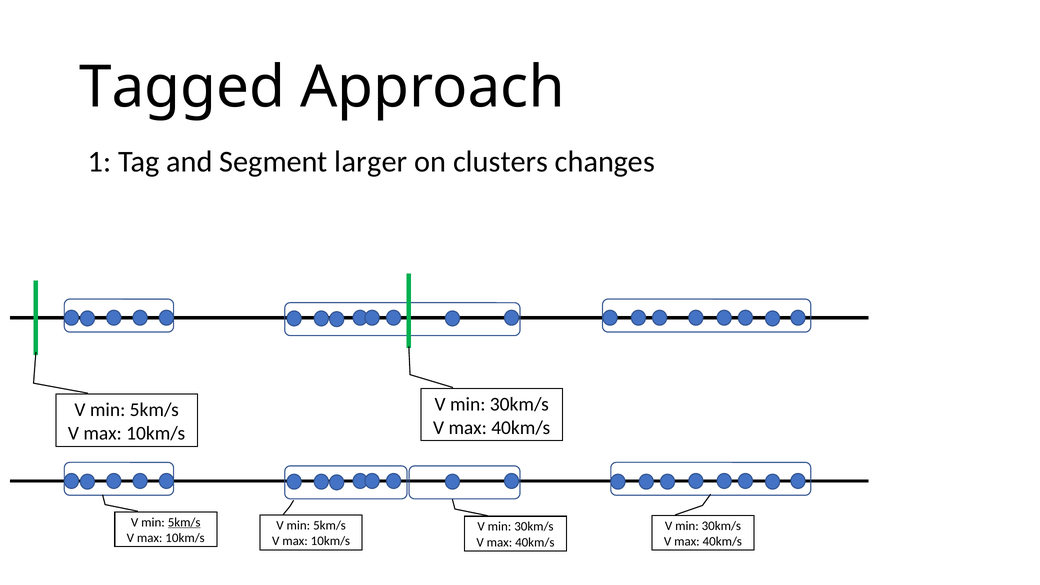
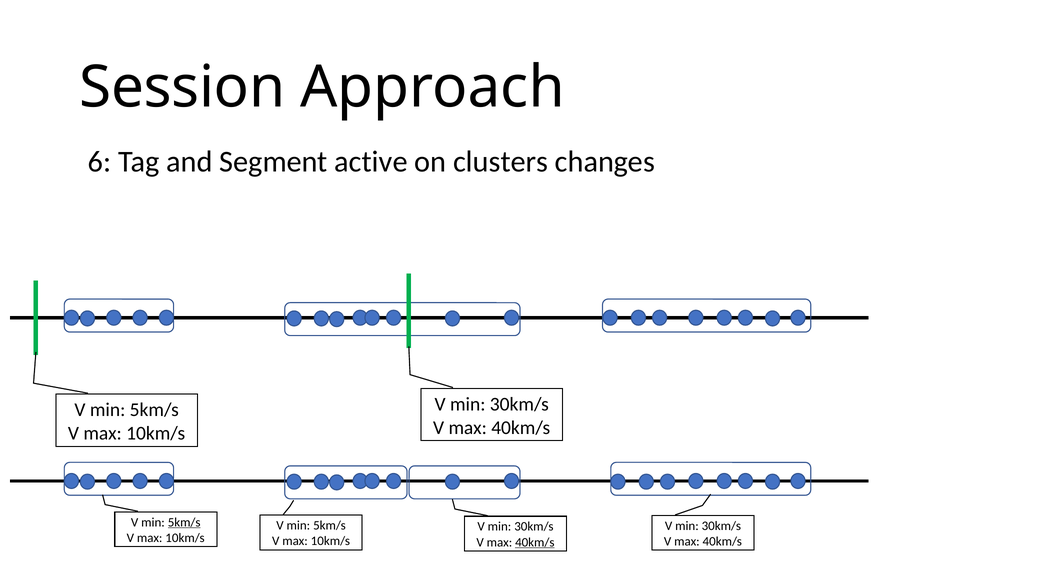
Tagged: Tagged -> Session (182, 87)
1: 1 -> 6 (100, 162)
larger: larger -> active (371, 162)
40km/s underline: none -> present (535, 542)
